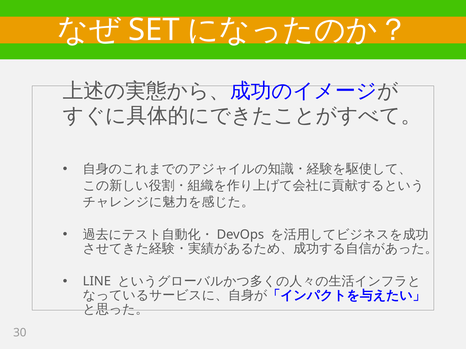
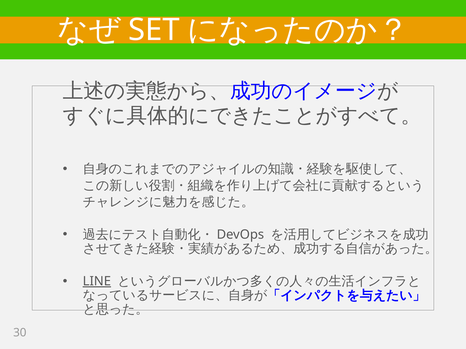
LINE underline: none -> present (97, 282)
